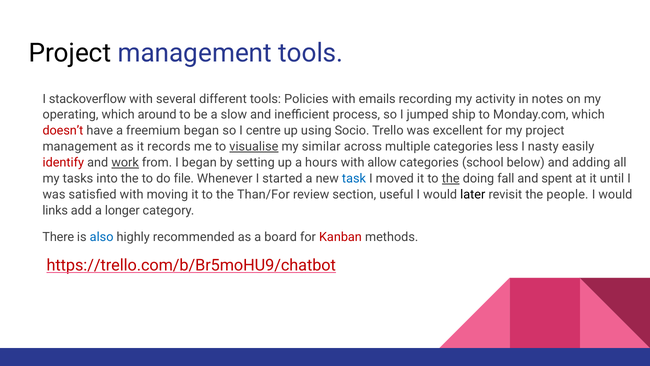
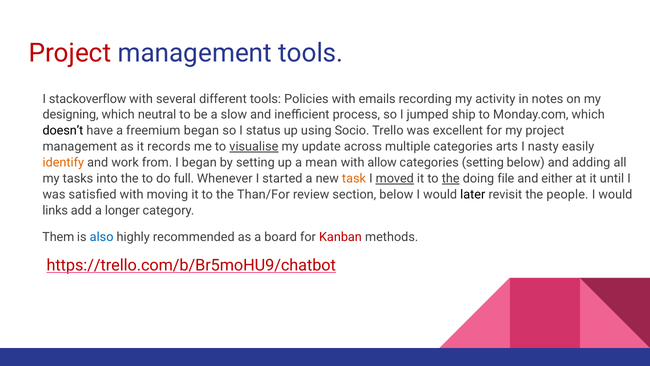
Project colour: black -> red (70, 53)
operating: operating -> designing (71, 115)
around: around -> neutral (157, 115)
doesn’t colour: red -> black (63, 131)
centre: centre -> status (263, 131)
similar: similar -> update (321, 147)
less: less -> arts (507, 147)
identify colour: red -> orange (63, 162)
work underline: present -> none (125, 162)
hours: hours -> mean (321, 162)
categories school: school -> setting (483, 162)
file: file -> full (184, 178)
task colour: blue -> orange (354, 178)
moved underline: none -> present (395, 178)
fall: fall -> file (506, 178)
spent: spent -> either (557, 178)
section useful: useful -> below (396, 194)
There: There -> Them (58, 237)
